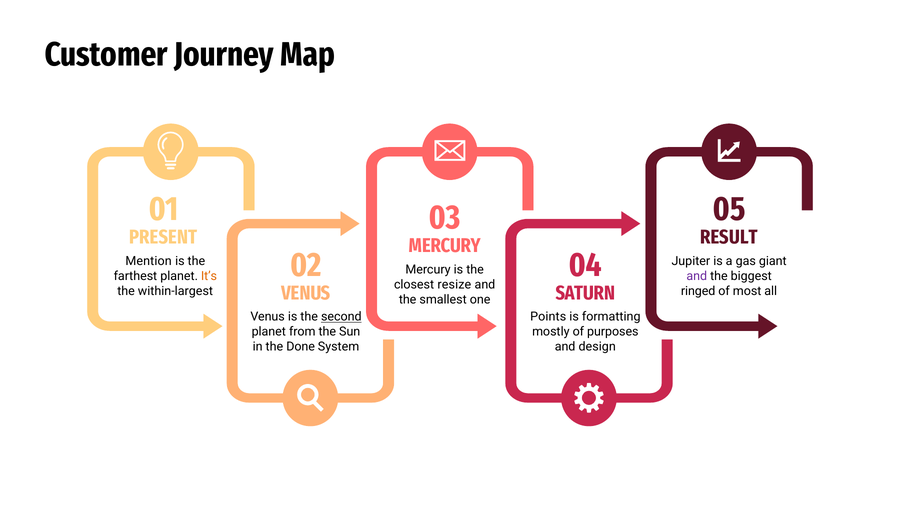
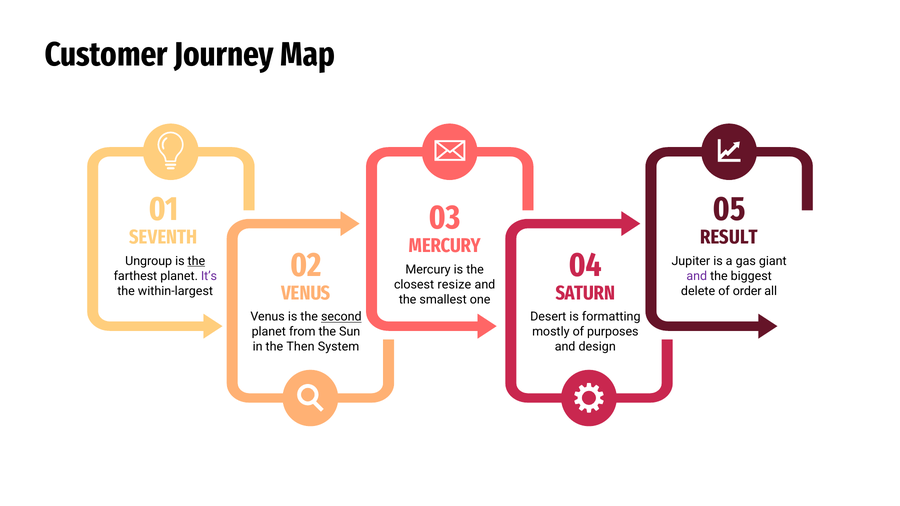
PRESENT: PRESENT -> SEVENTH (163, 238)
Mention: Mention -> Ungroup (149, 261)
the underline: none -> present (196, 261)
It’s colour: orange -> purple (209, 276)
ringed: ringed -> delete (698, 291)
most: most -> order (747, 291)
Points: Points -> Desert (548, 317)
Done: Done -> Then (300, 347)
